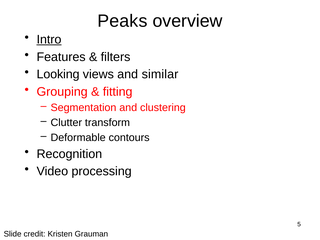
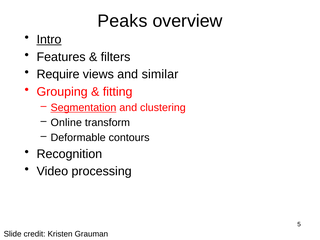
Looking: Looking -> Require (58, 74)
Segmentation underline: none -> present (83, 108)
Clutter: Clutter -> Online (66, 123)
